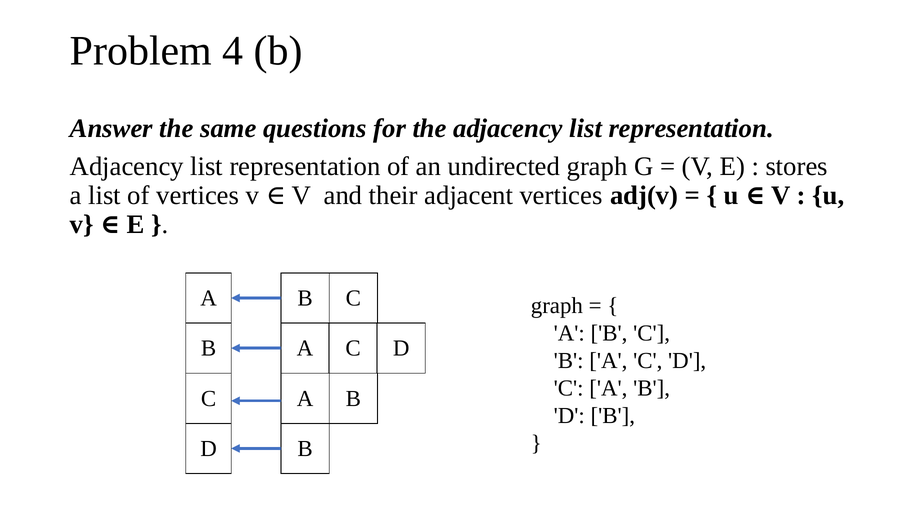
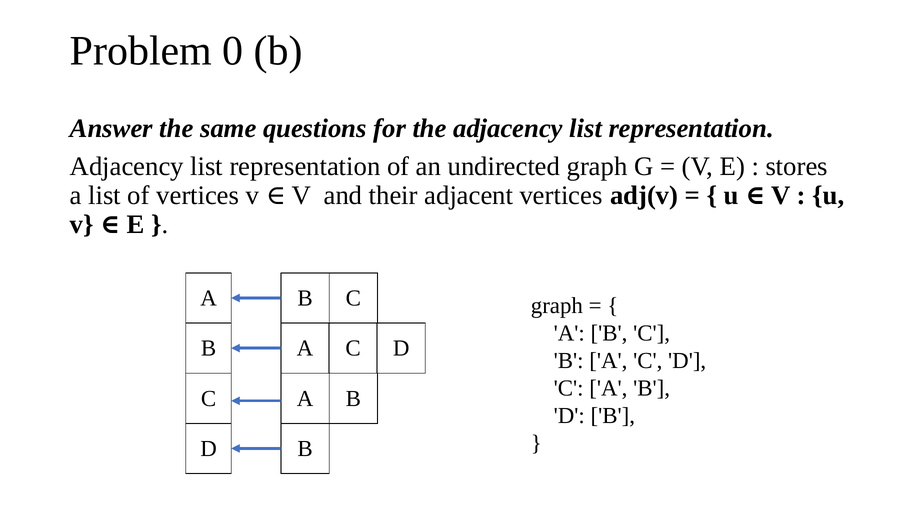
4: 4 -> 0 (233, 51)
